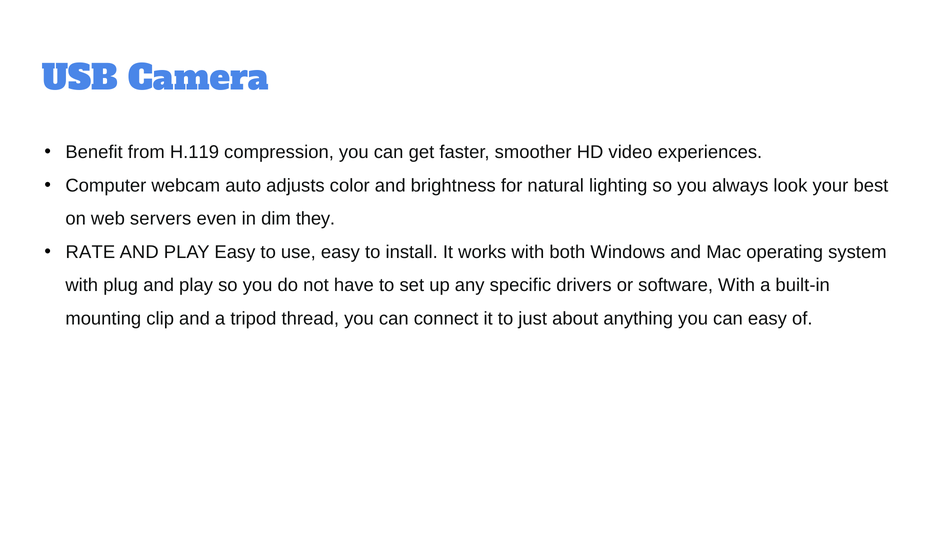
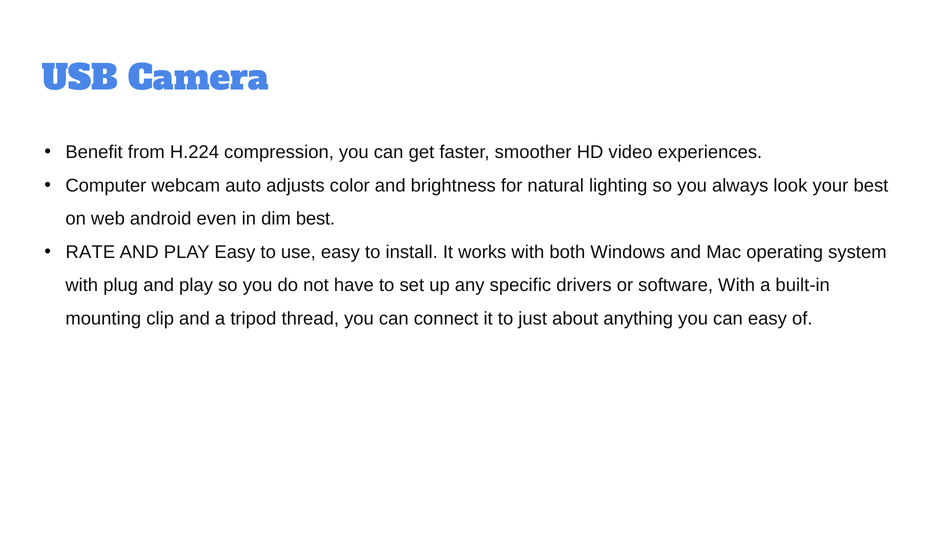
H.119: H.119 -> H.224 (194, 152)
servers: servers -> android (161, 219)
dim they: they -> best (316, 219)
